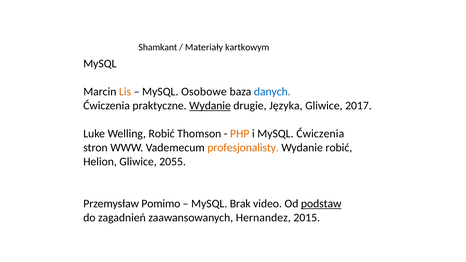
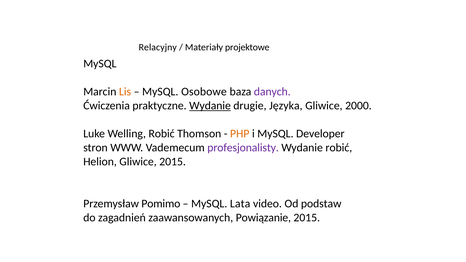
Shamkant: Shamkant -> Relacyjny (158, 47)
kartkowym: kartkowym -> projektowe (247, 47)
danych colour: blue -> purple (272, 92)
2017: 2017 -> 2000 (358, 106)
MySQL Ćwiczenia: Ćwiczenia -> Developer (320, 134)
profesjonalisty colour: orange -> purple (243, 148)
Gliwice 2055: 2055 -> 2015 (173, 162)
Brak: Brak -> Lata (240, 204)
podstaw underline: present -> none (321, 204)
Hernandez: Hernandez -> Powiązanie (263, 218)
